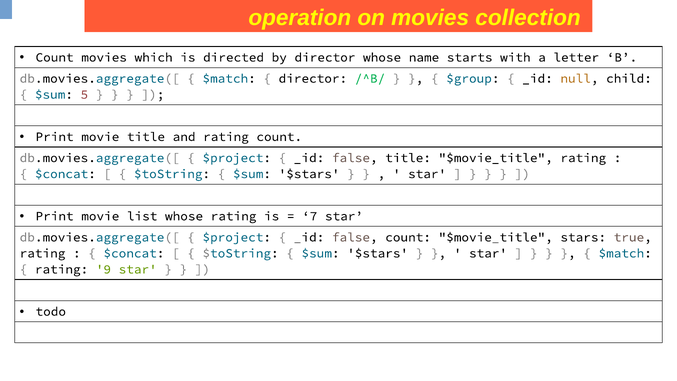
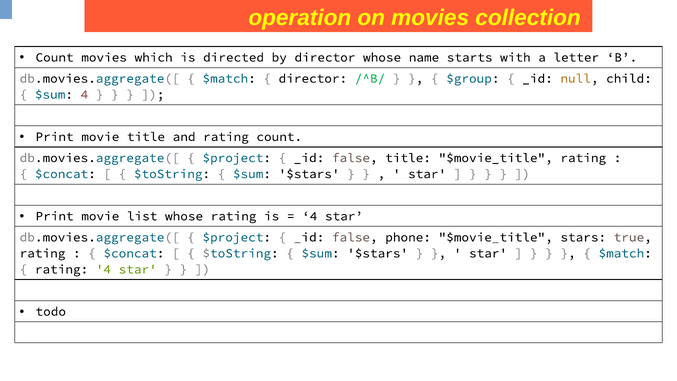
$sum 5: 5 -> 4 (84, 94)
7: 7 -> 4 (310, 216)
false count: count -> phone (408, 237)
rating 9: 9 -> 4 (103, 269)
